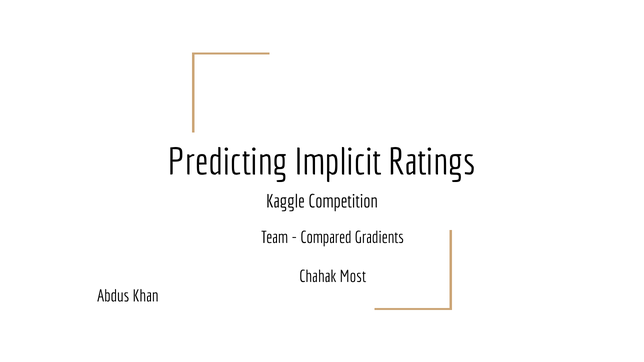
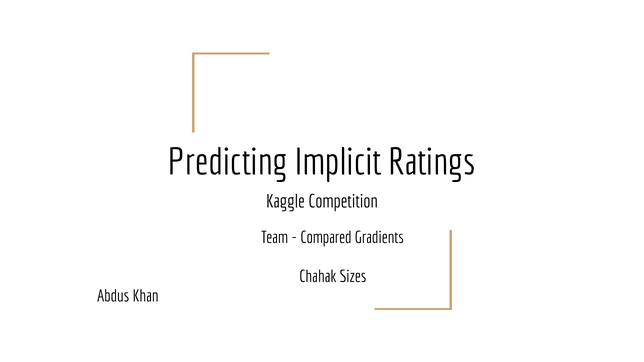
Most: Most -> Sizes (353, 277)
